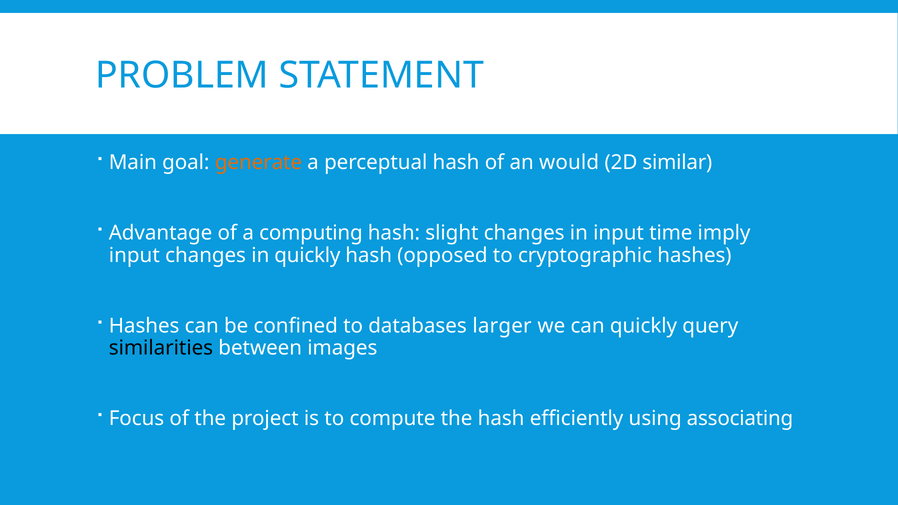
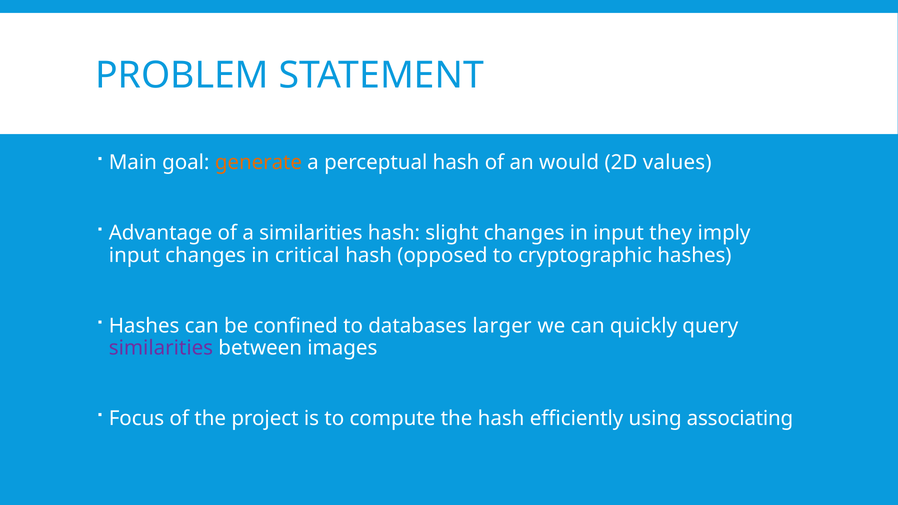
similar: similar -> values (677, 163)
a computing: computing -> similarities (311, 233)
time: time -> they (671, 233)
in quickly: quickly -> critical (307, 255)
similarities colour: black -> purple (161, 348)
